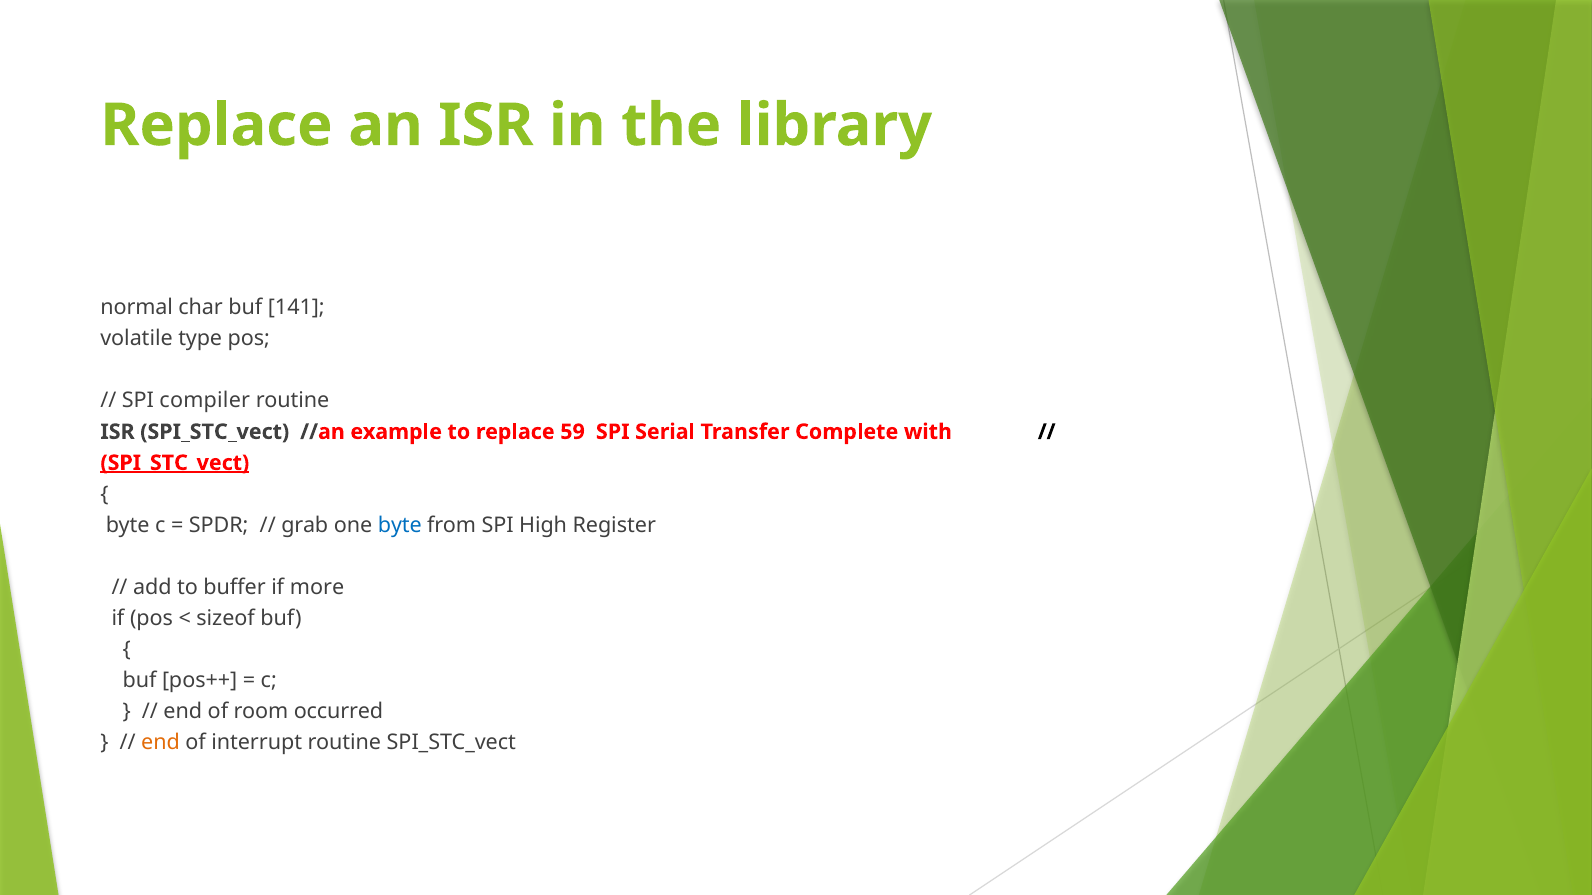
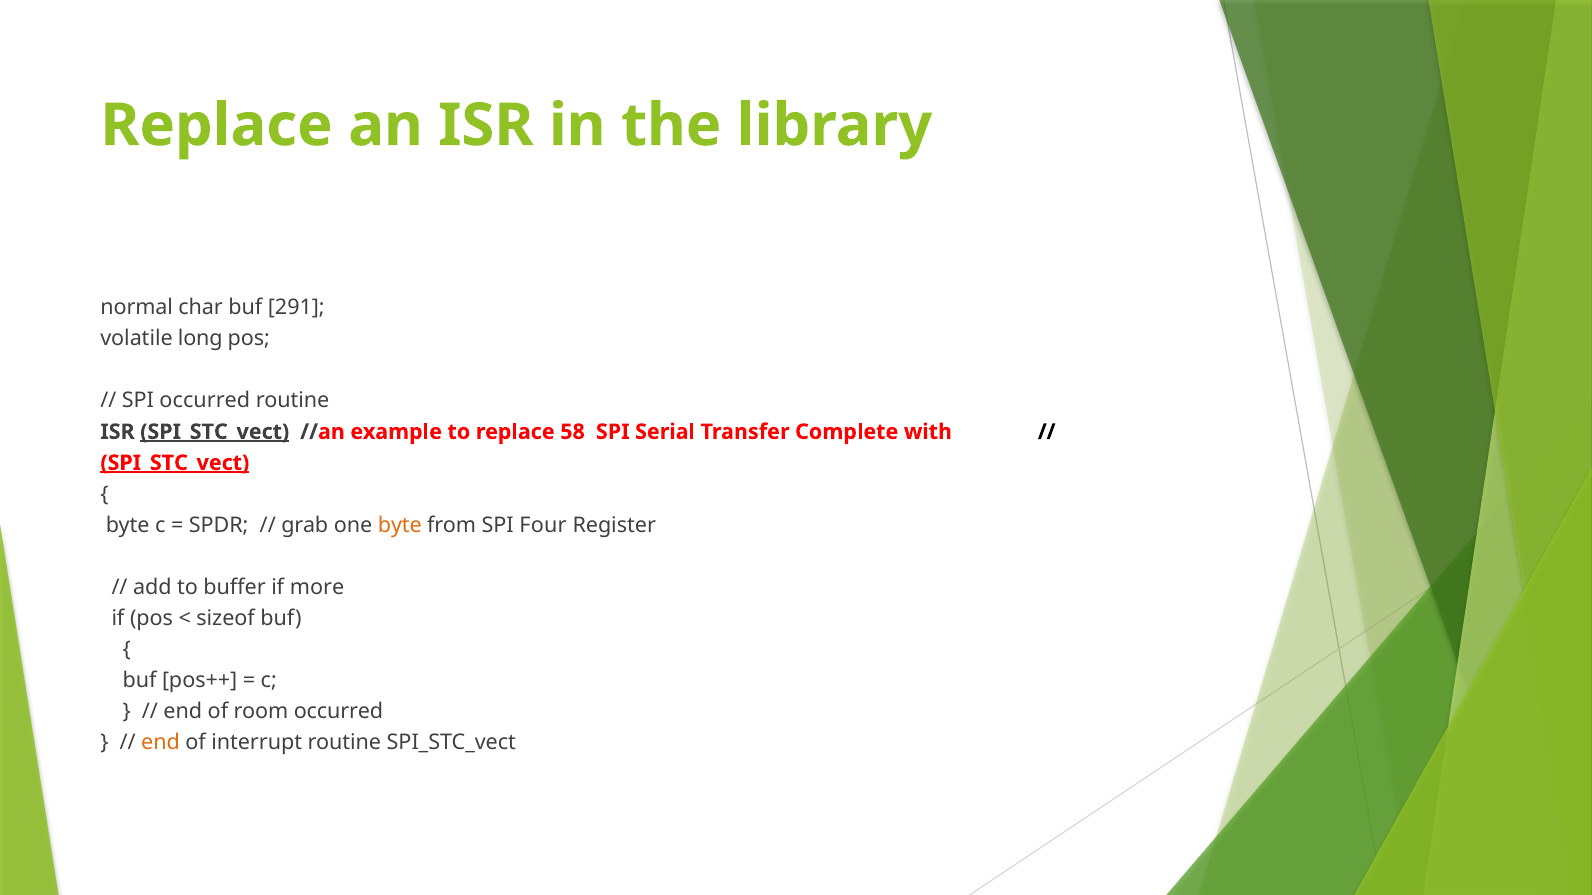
141: 141 -> 291 (296, 308)
type: type -> long (200, 339)
SPI compiler: compiler -> occurred (205, 401)
SPI_STC_vect underline: none -> present (215, 432)
59: 59 -> 58 (573, 432)
byte colour: blue -> orange (400, 525)
High: High -> Four (543, 525)
